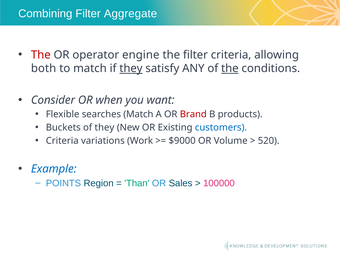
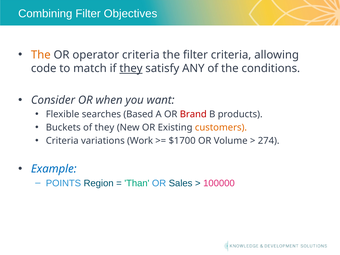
Aggregate: Aggregate -> Objectives (131, 14)
The colour: red -> orange (41, 55)
operator engine: engine -> criteria (141, 55)
both: both -> code (44, 68)
the underline: present -> none (230, 68)
searches Match: Match -> Based (138, 114)
customers colour: blue -> orange (221, 128)
$9000: $9000 -> $1700 (182, 141)
520: 520 -> 274 (269, 141)
